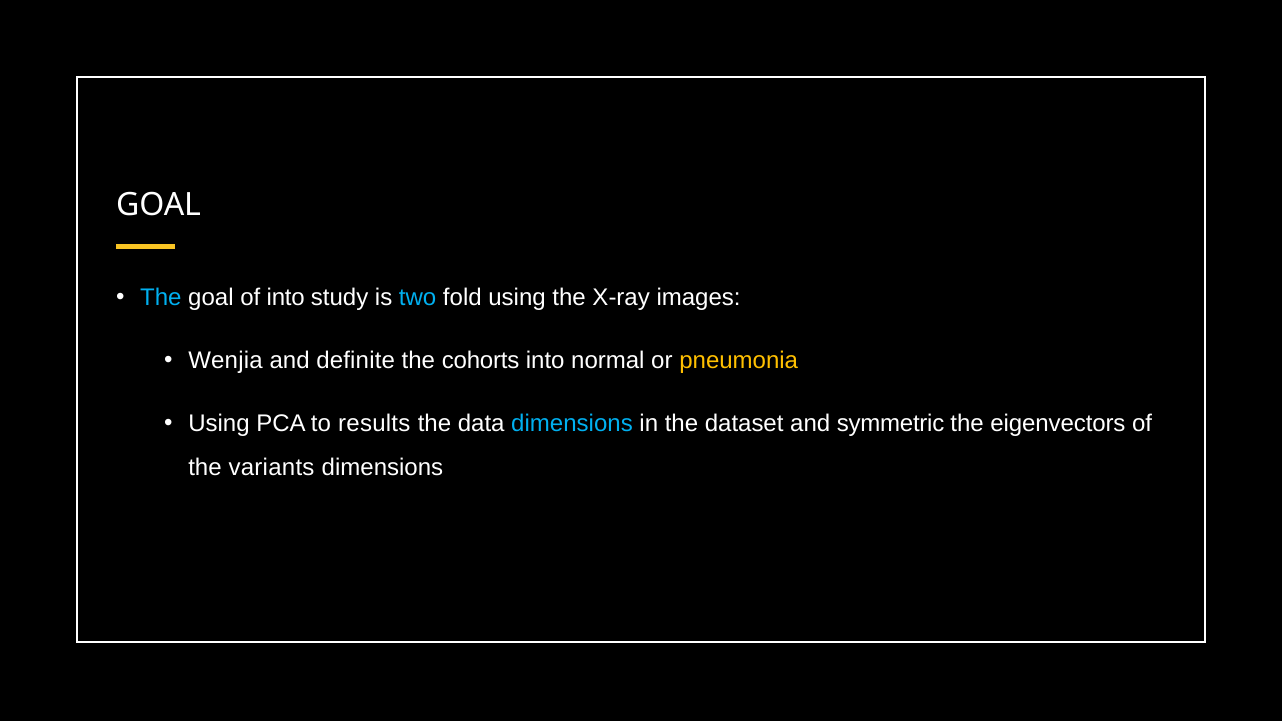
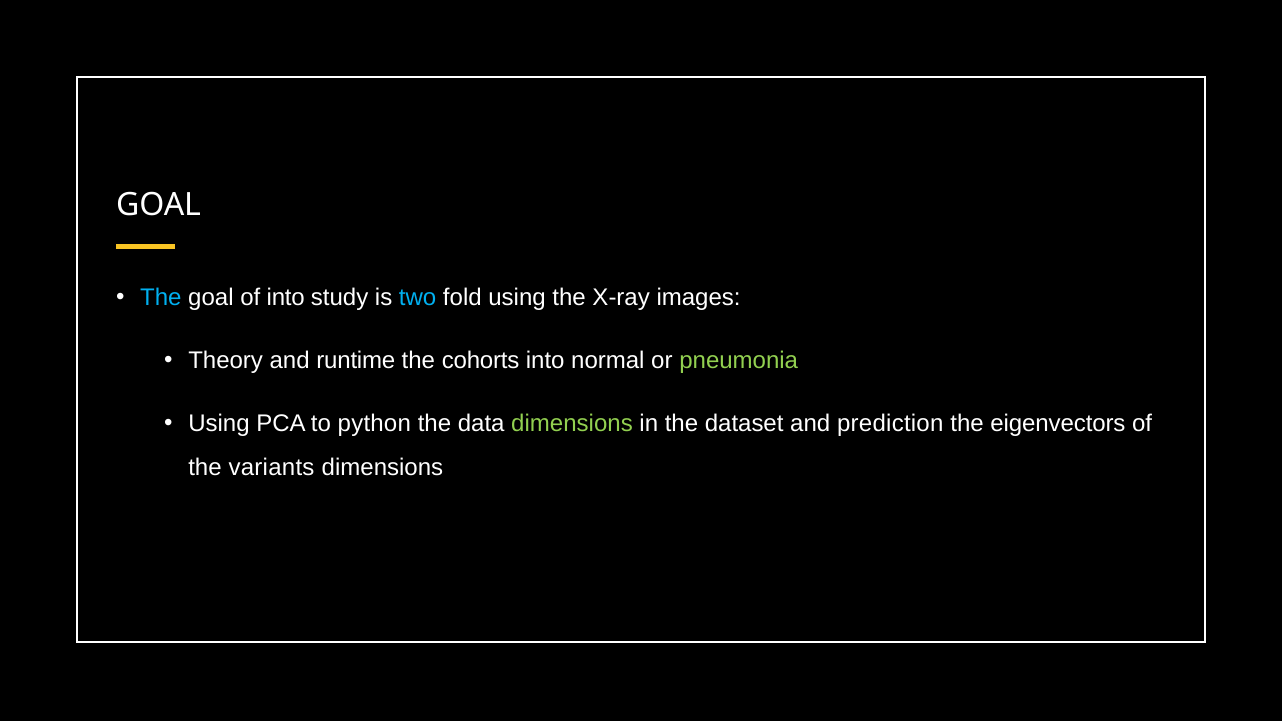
Wenjia: Wenjia -> Theory (226, 361)
definite: definite -> runtime (356, 361)
pneumonia colour: yellow -> light green (739, 361)
results: results -> python (374, 424)
dimensions colour: light blue -> light green (572, 424)
symmetric: symmetric -> prediction (890, 424)
